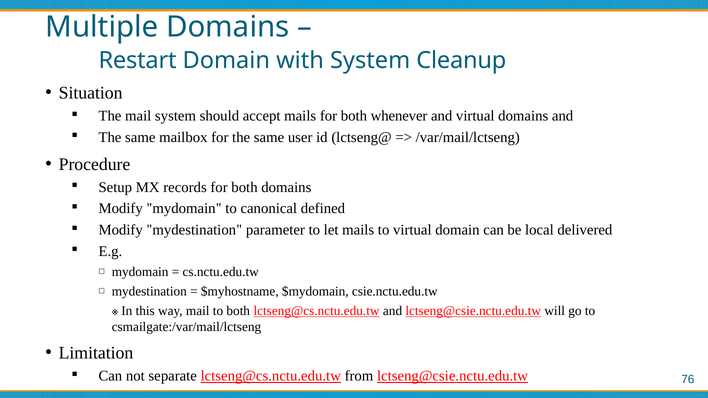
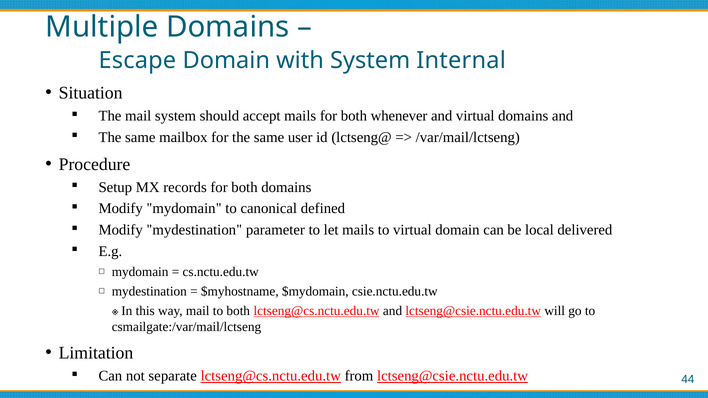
Restart: Restart -> Escape (137, 61)
Cleanup: Cleanup -> Internal (461, 61)
76: 76 -> 44 (688, 380)
